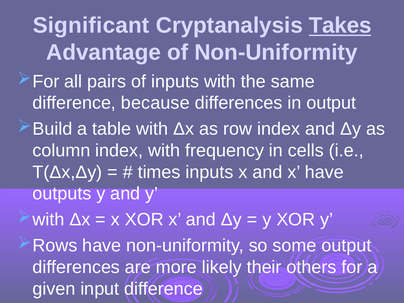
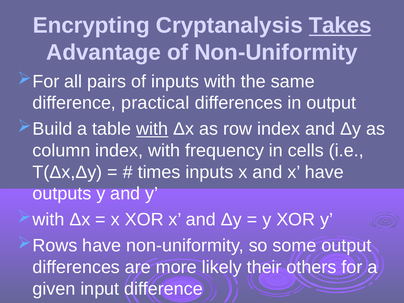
Significant: Significant -> Encrypting (91, 26)
because: because -> practical (155, 103)
with underline: none -> present (152, 129)
